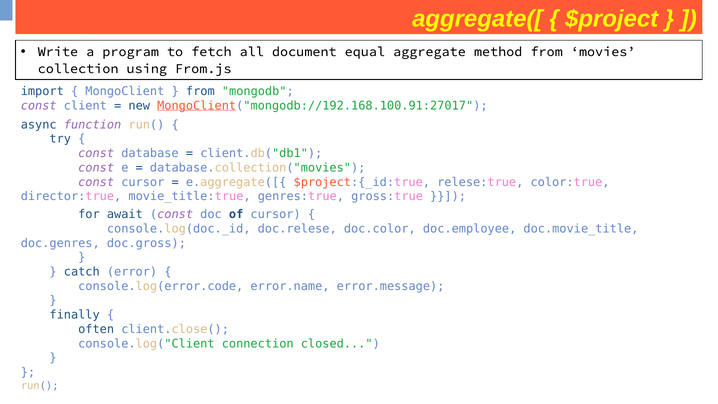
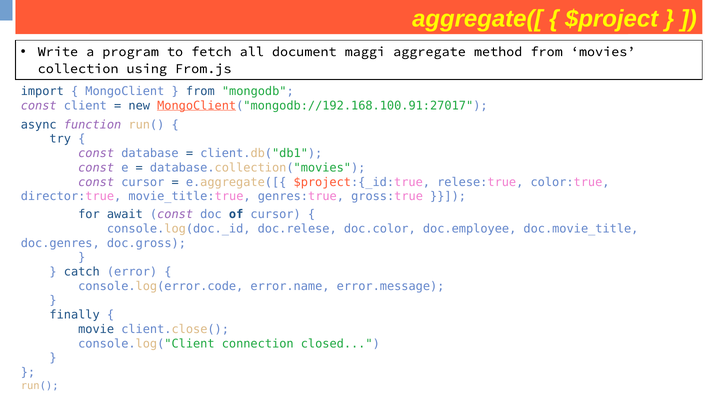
equal: equal -> maggi (365, 52)
often: often -> movie (96, 329)
